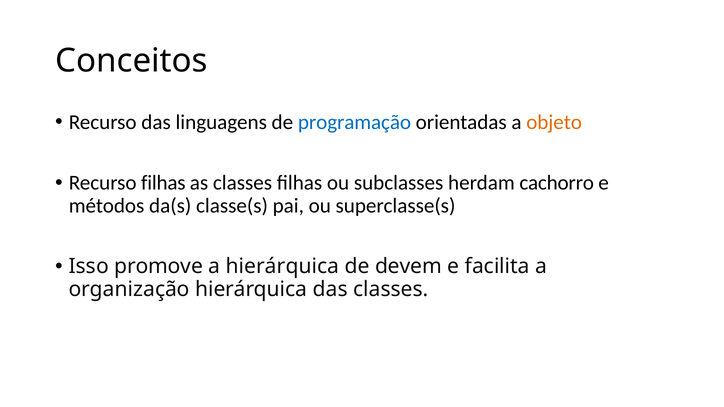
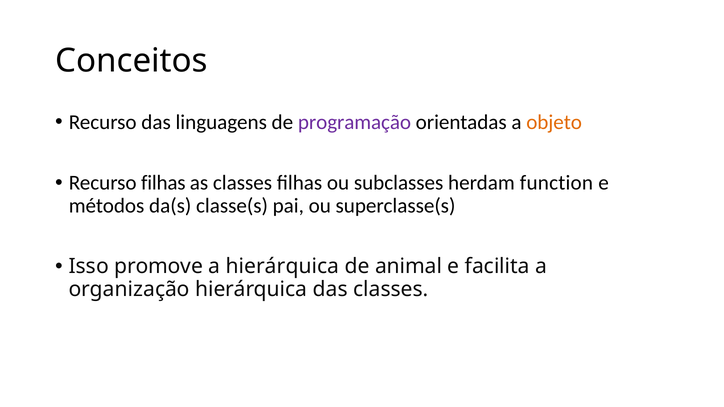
programação colour: blue -> purple (355, 122)
cachorro: cachorro -> function (556, 183)
devem: devem -> animal (409, 267)
